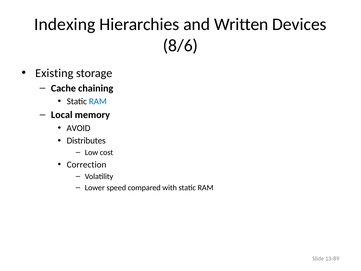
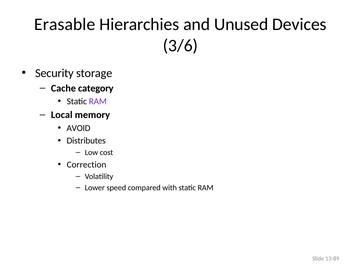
Indexing: Indexing -> Erasable (65, 24)
Written: Written -> Unused (241, 24)
8/6: 8/6 -> 3/6 (180, 45)
Existing: Existing -> Security (54, 73)
chaining: chaining -> category (96, 88)
RAM colour: blue -> purple (98, 101)
